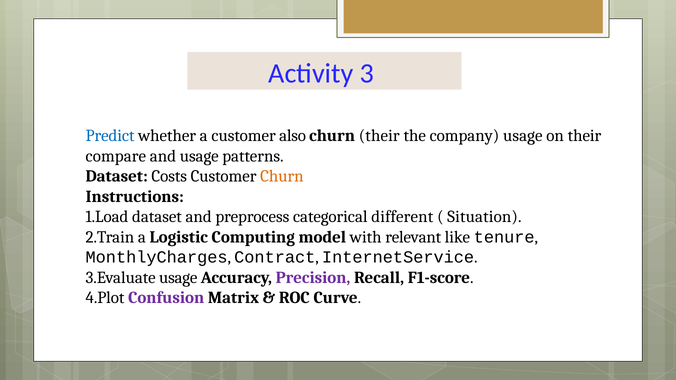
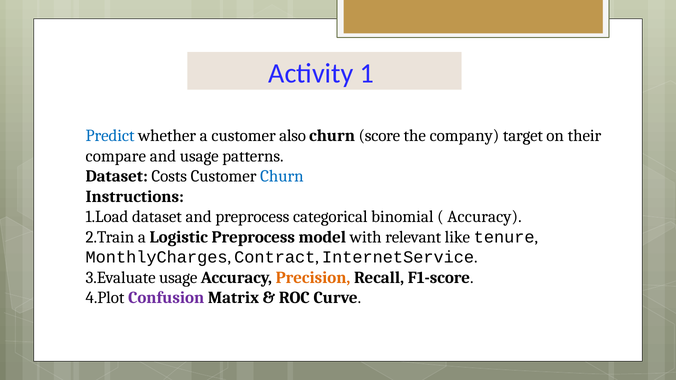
3: 3 -> 1 (367, 73)
churn their: their -> score (379, 136)
company usage: usage -> target (523, 136)
Churn colour: orange -> blue (282, 176)
different: different -> binomial (402, 217)
Situation: Situation -> Accuracy (485, 217)
Logistic Computing: Computing -> Preprocess (253, 237)
Precision colour: purple -> orange (313, 278)
